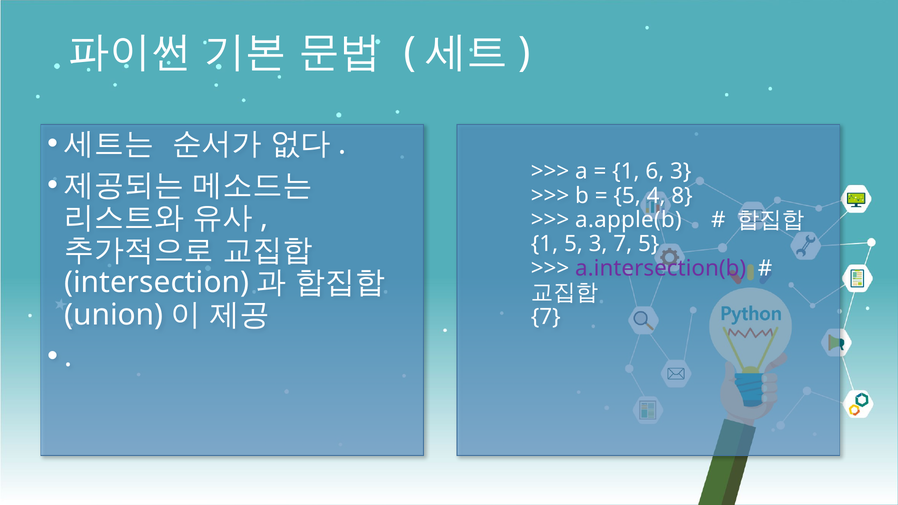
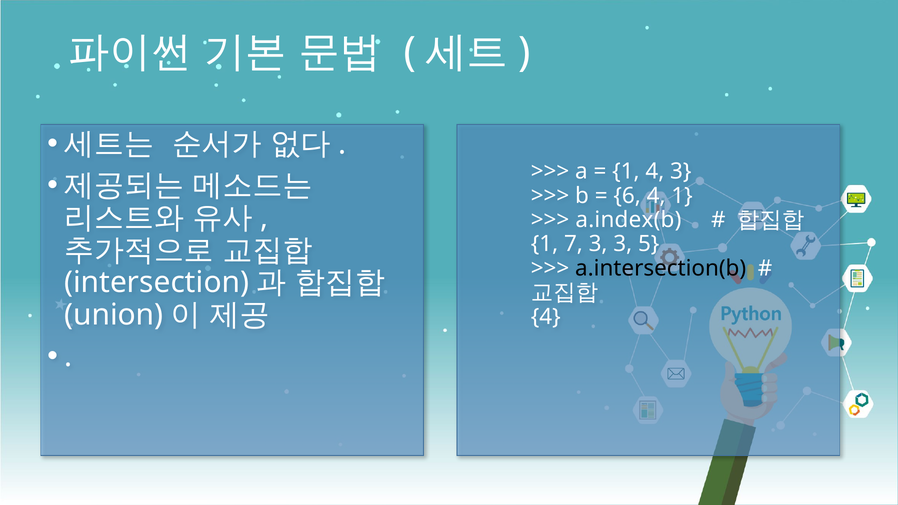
1 6: 6 -> 4 (655, 171)
5: 5 -> 6 (627, 196)
4 8: 8 -> 1 (682, 196)
a.apple(b: a.apple(b -> a.index(b (628, 220)
1 5: 5 -> 7 (573, 244)
3 7: 7 -> 3 (623, 244)
a.intersection(b colour: purple -> black (661, 268)
7: 7 -> 4 (546, 317)
